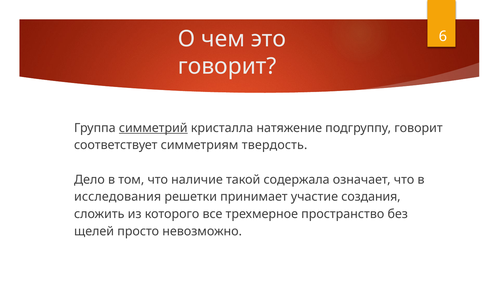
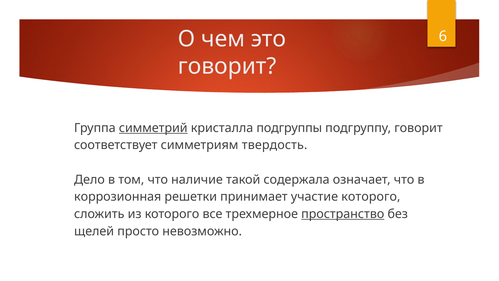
натяжение: натяжение -> подгруппы (289, 128)
исследования: исследования -> коррозионная (118, 197)
участие создания: создания -> которого (371, 197)
пространство underline: none -> present (343, 214)
